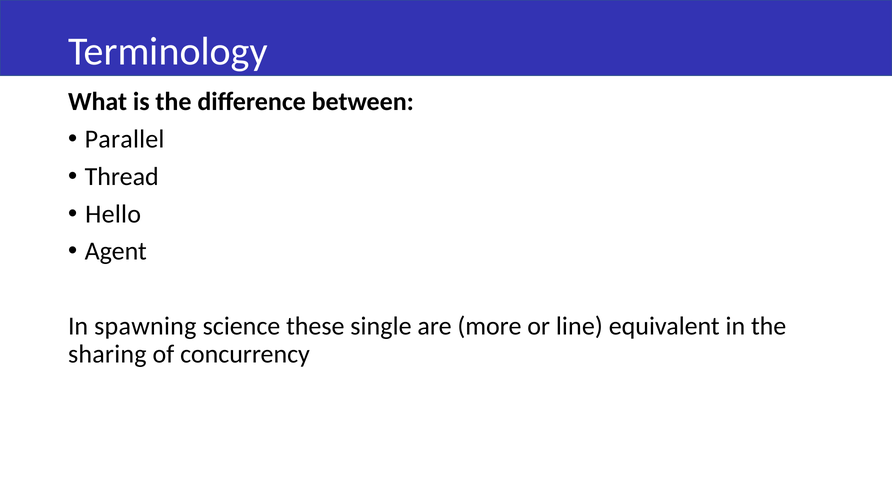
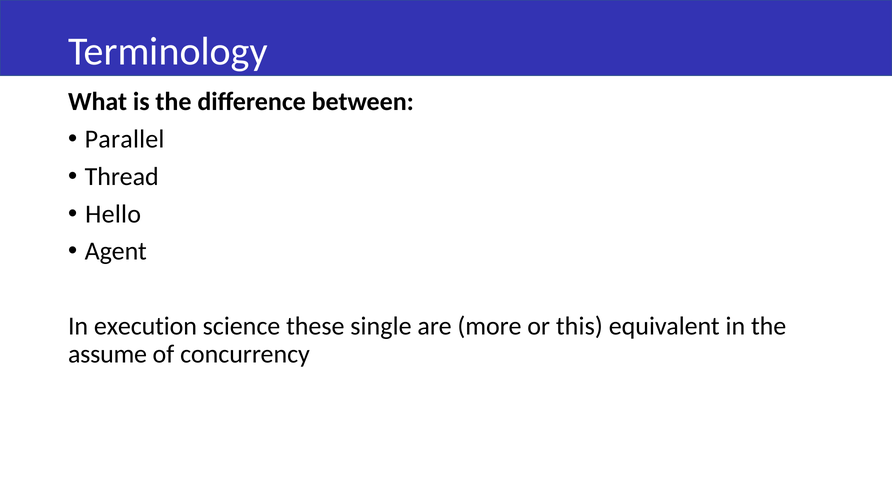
spawning: spawning -> execution (145, 326)
line: line -> this (579, 326)
sharing: sharing -> assume (108, 354)
